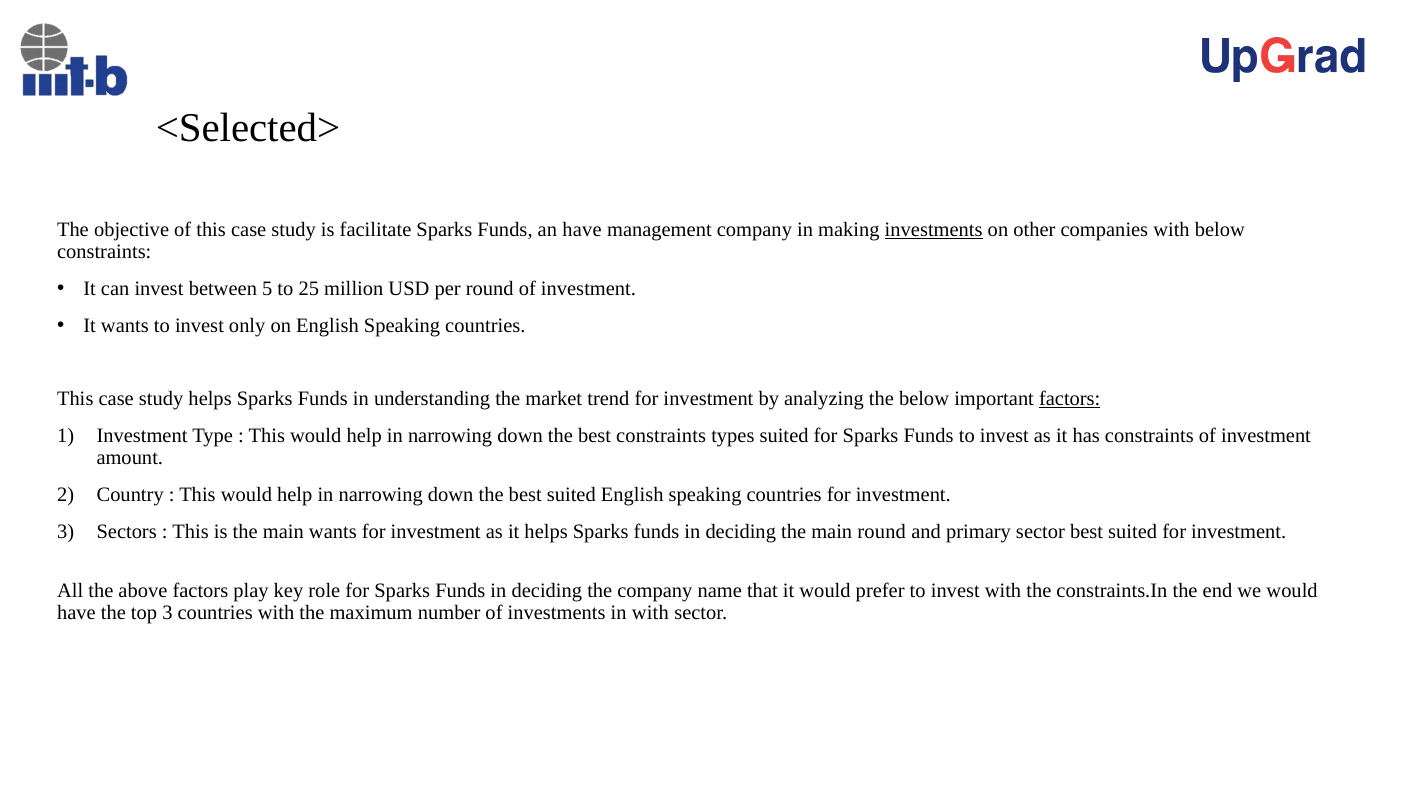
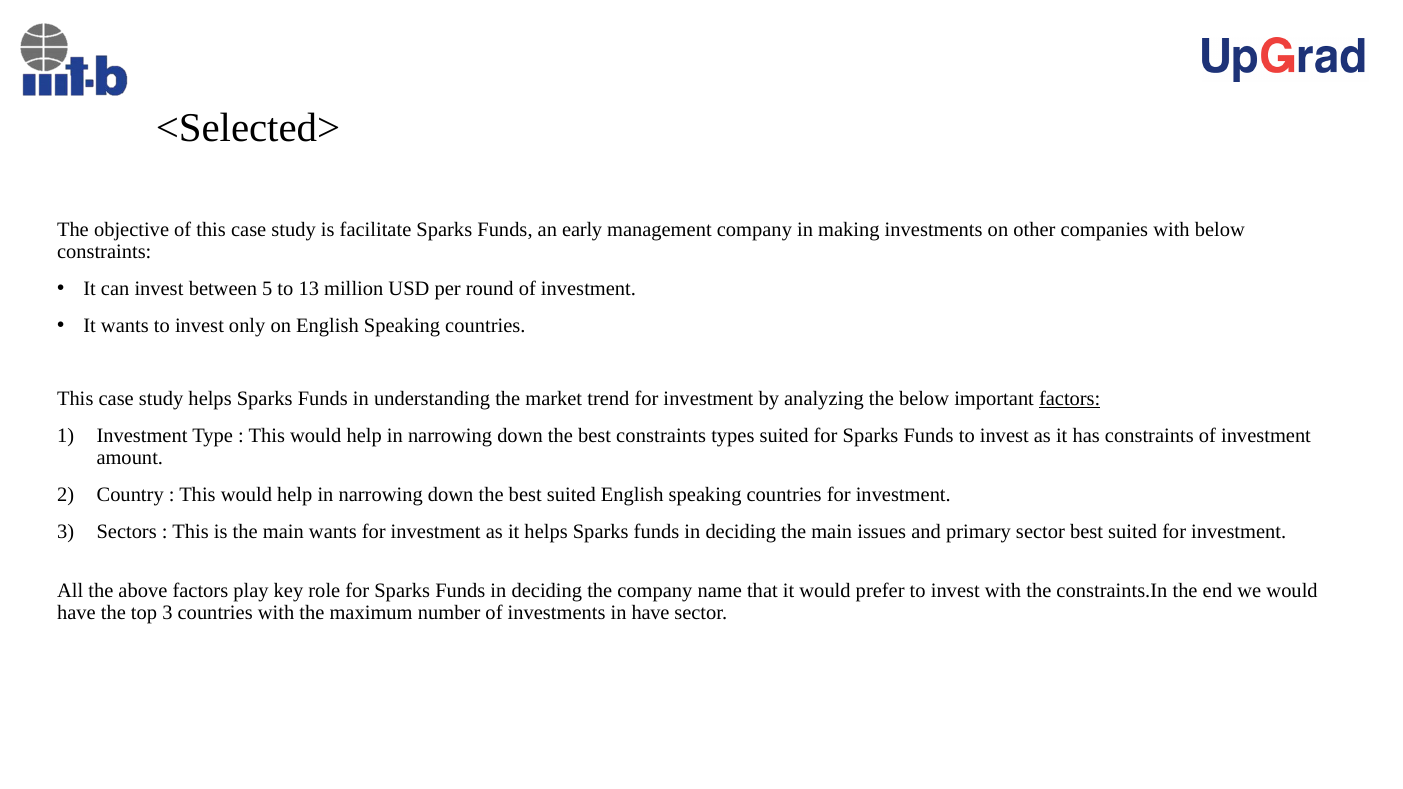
an have: have -> early (582, 230)
investments underline: present -> none (934, 230)
25: 25 -> 13 (309, 289)
main round: round -> issues (882, 532)
in with: with -> have (651, 613)
